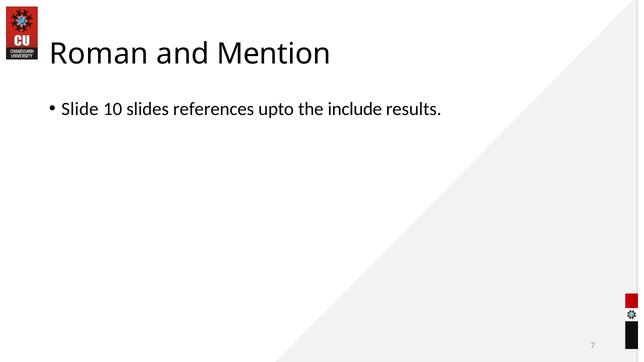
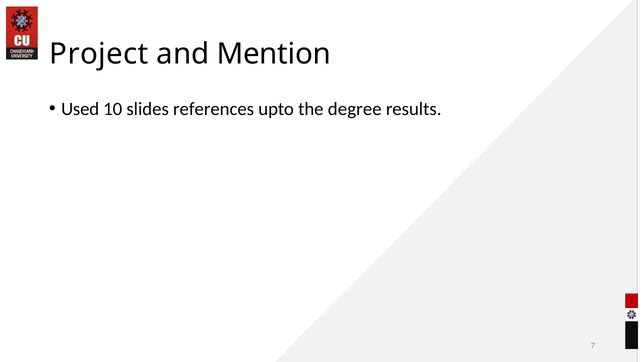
Roman: Roman -> Project (99, 54)
Slide: Slide -> Used (80, 109)
include: include -> degree (355, 109)
